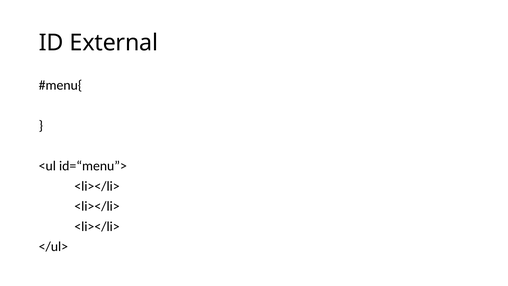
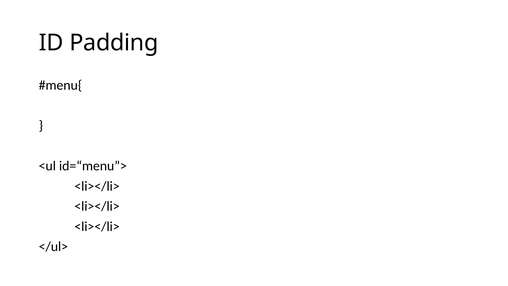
External: External -> Padding (114, 43)
